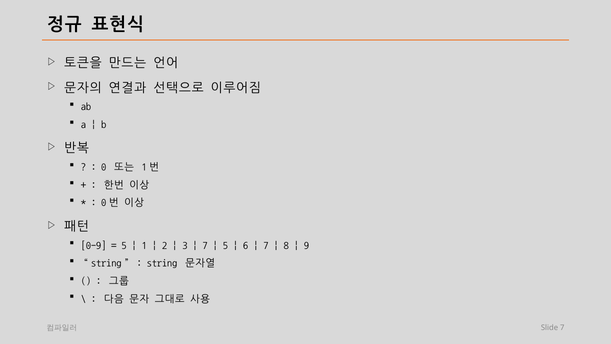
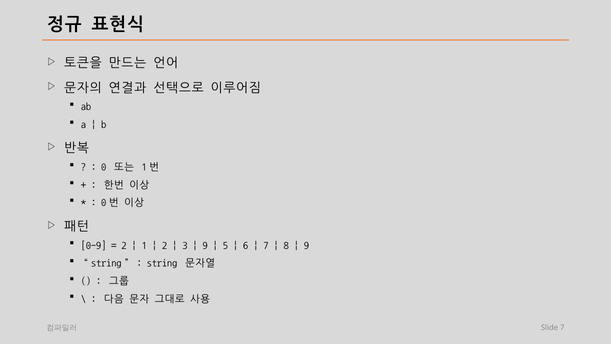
5: 5 -> 2 (124, 245)
7: 7 -> 9 (205, 245)
